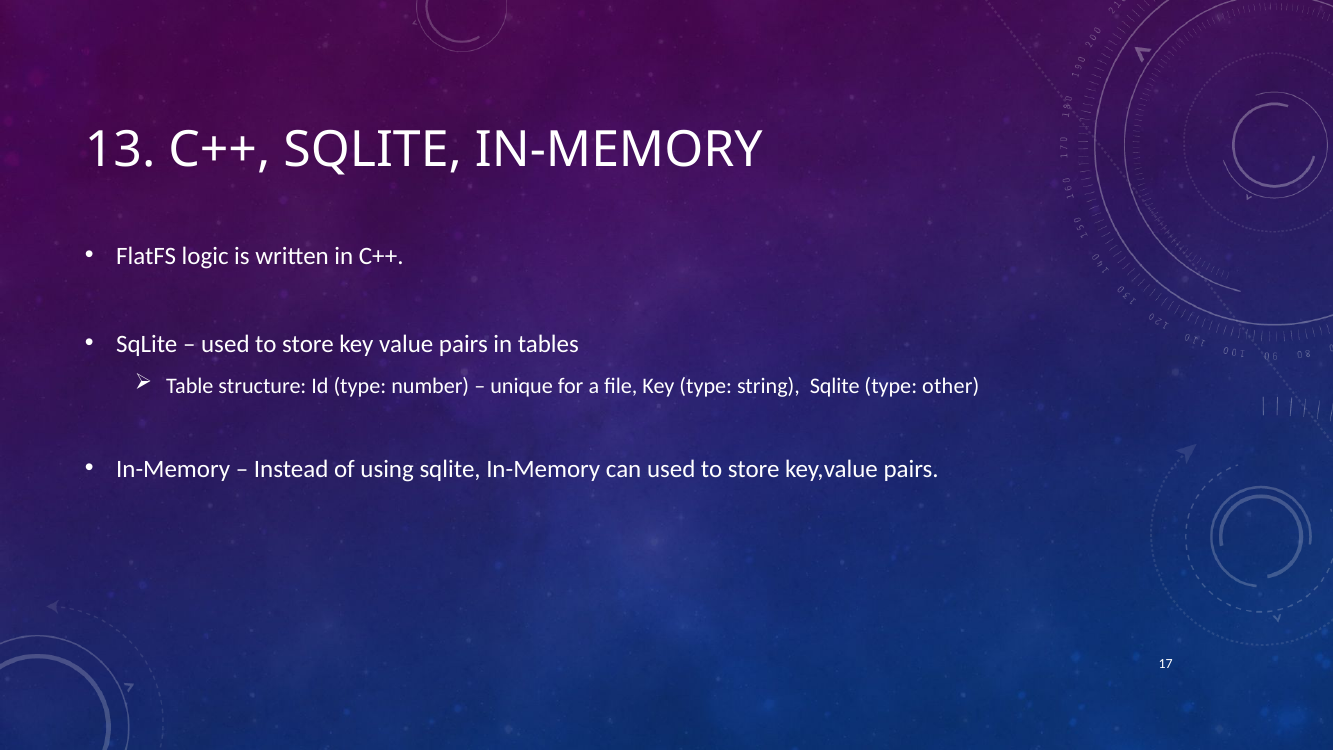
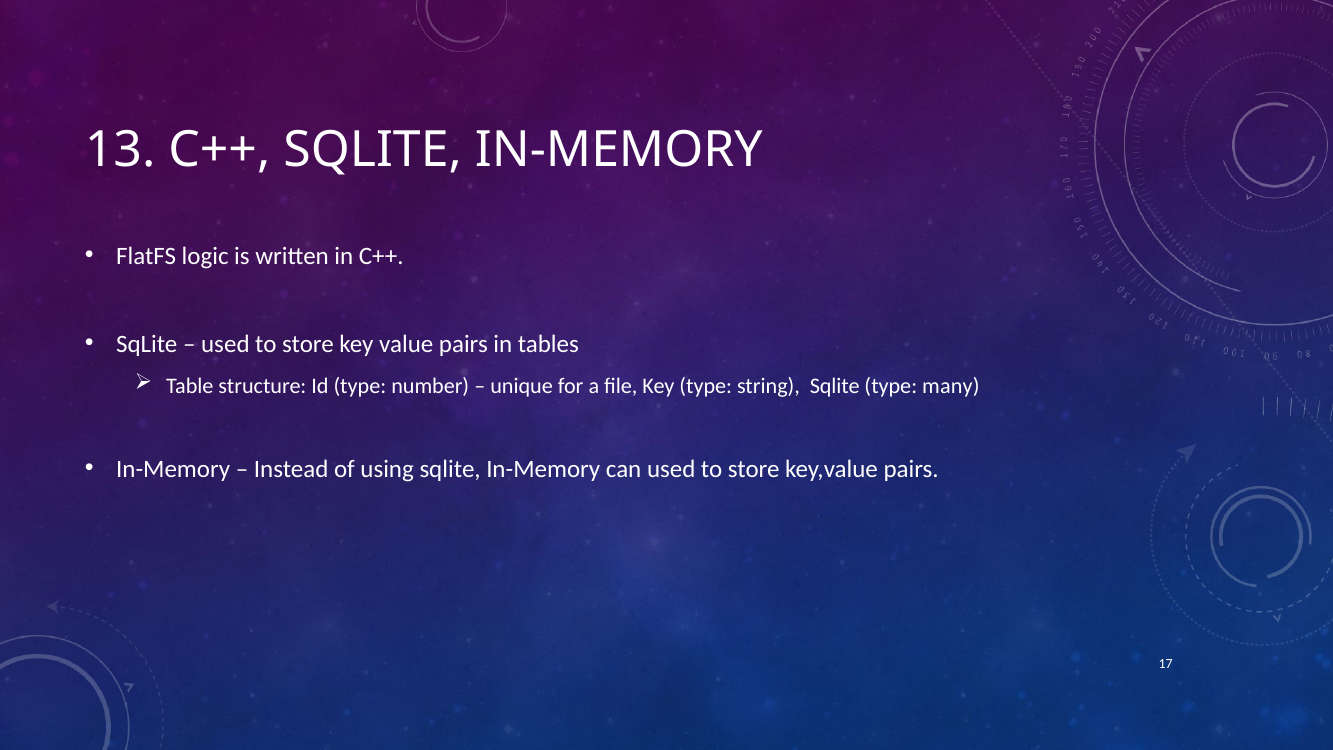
other: other -> many (951, 386)
